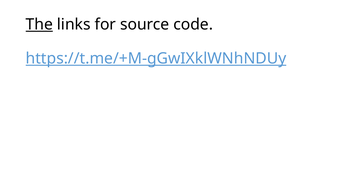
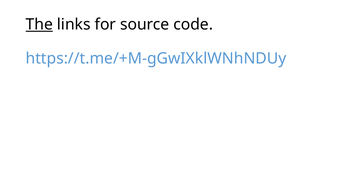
https://t.me/+M-gGwIXklWNhNDUy underline: present -> none (156, 58)
